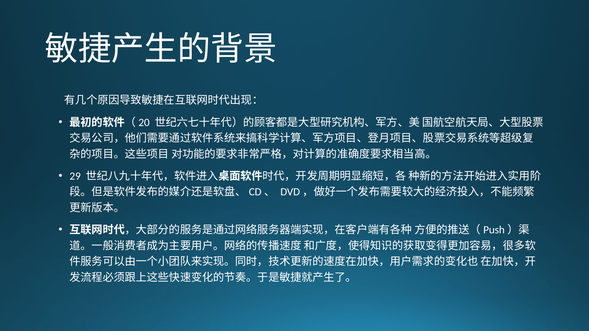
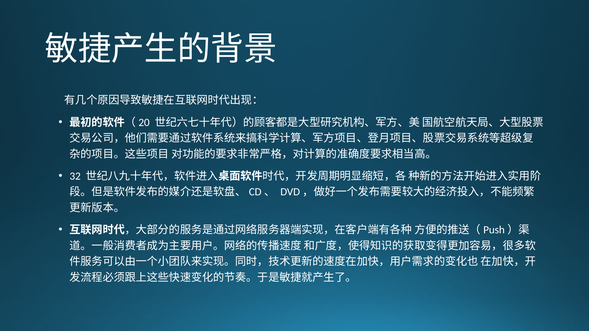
29: 29 -> 32 (75, 176)
